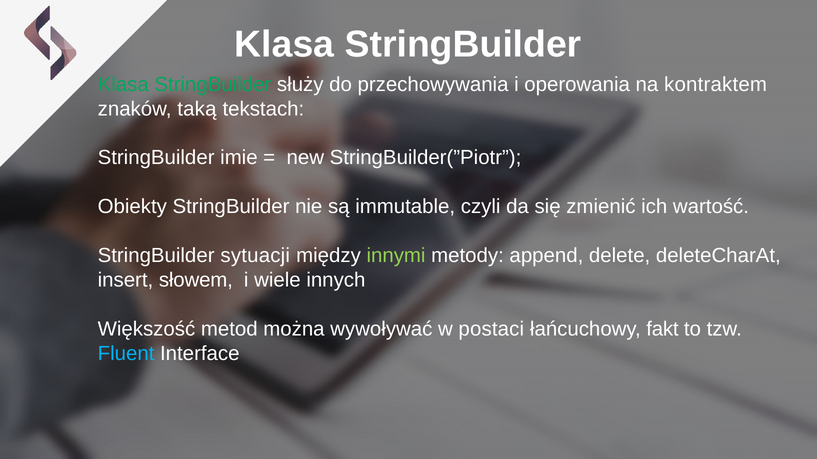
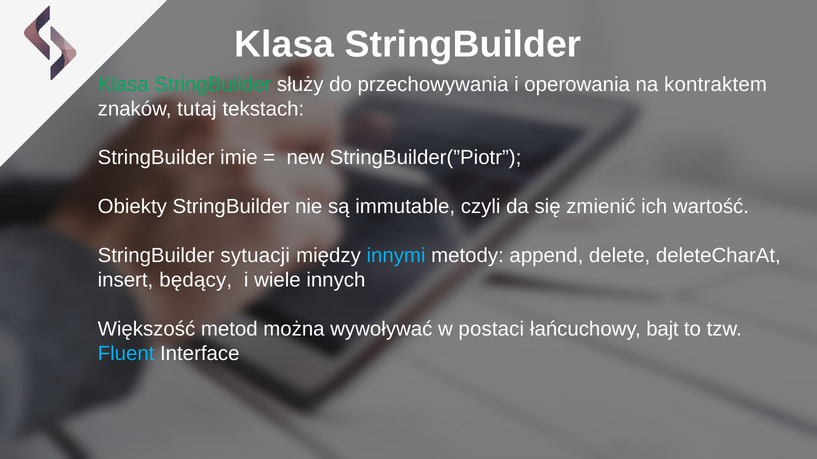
taką: taką -> tutaj (197, 109)
innymi colour: light green -> light blue (396, 256)
słowem: słowem -> będący (196, 280)
fakt: fakt -> bajt (662, 330)
